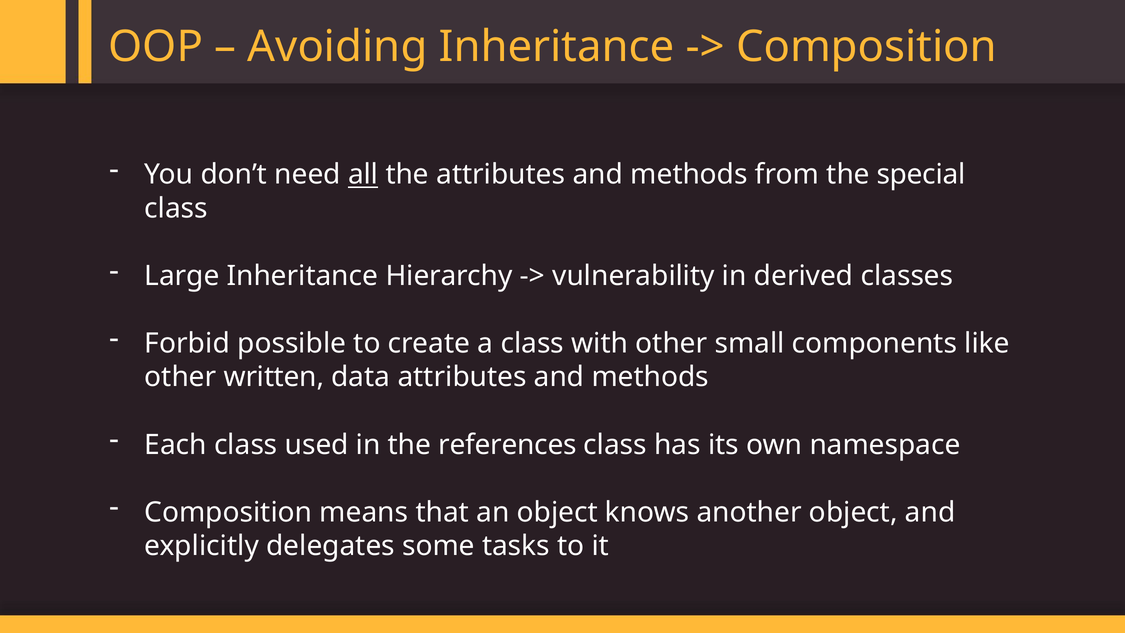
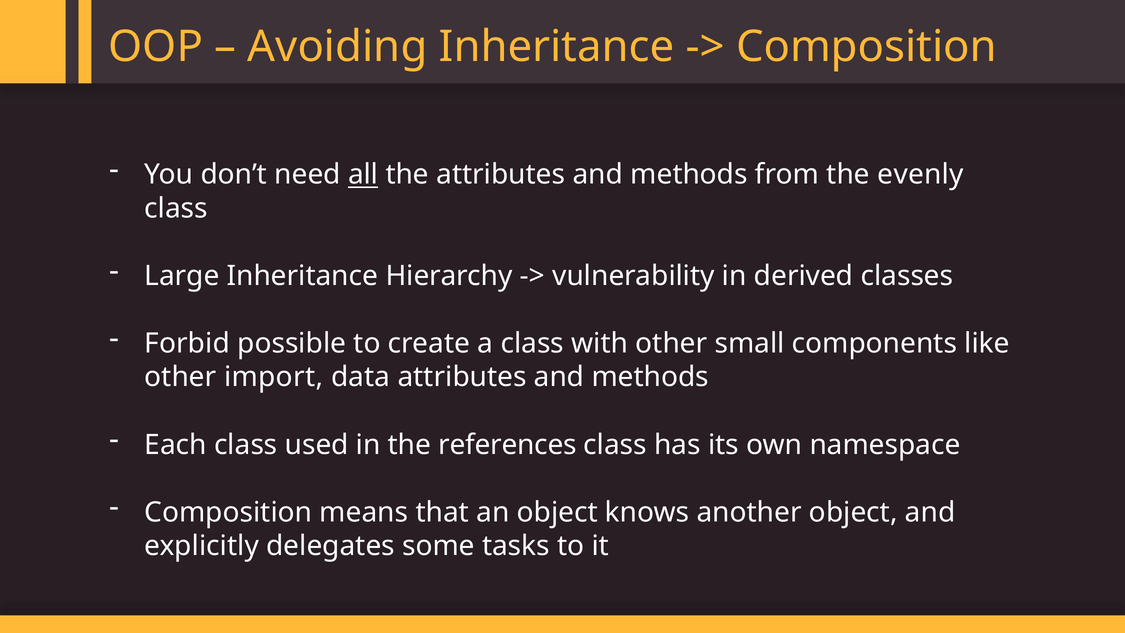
special: special -> evenly (921, 175)
written: written -> import (274, 377)
